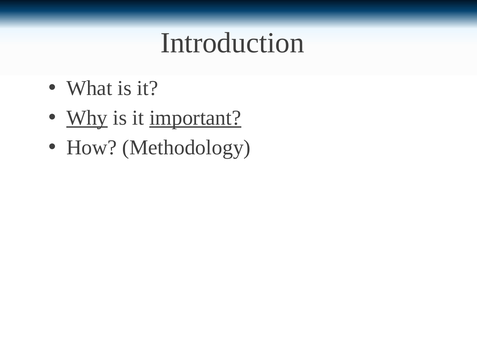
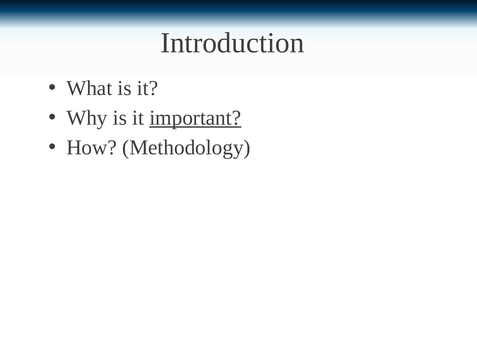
Why underline: present -> none (87, 118)
